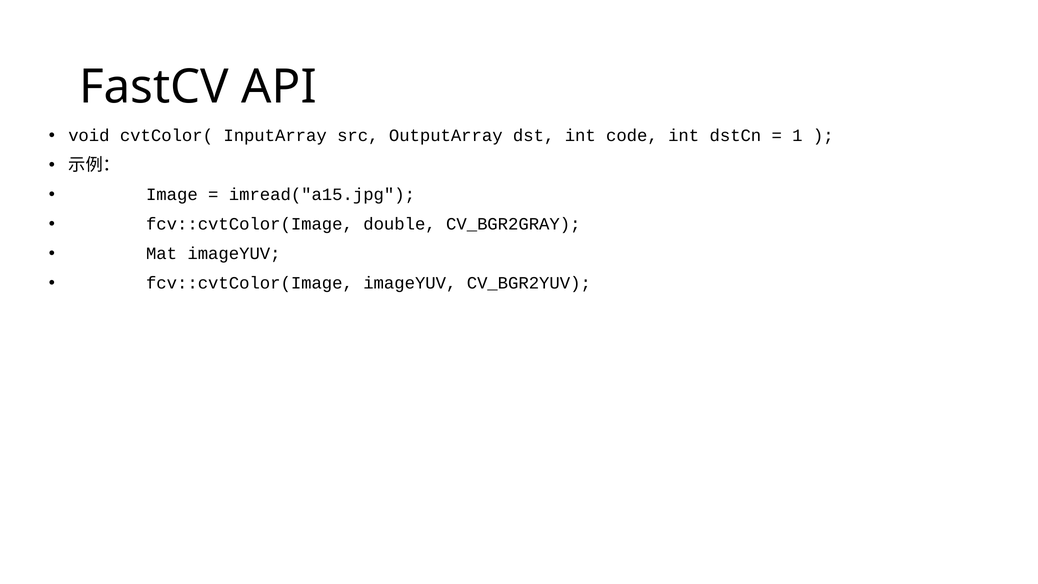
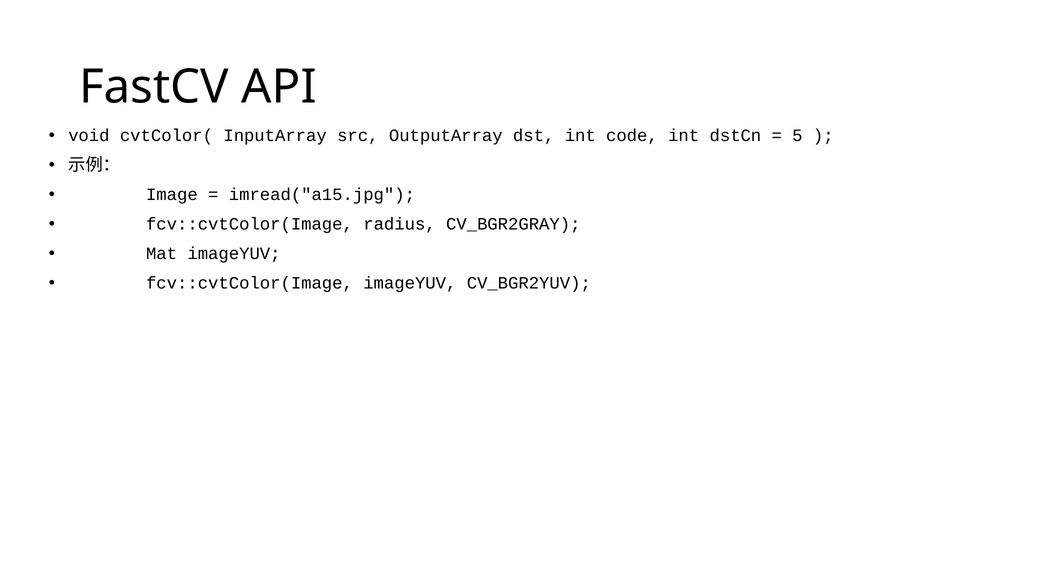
1: 1 -> 5 (797, 136)
double: double -> radius (400, 224)
